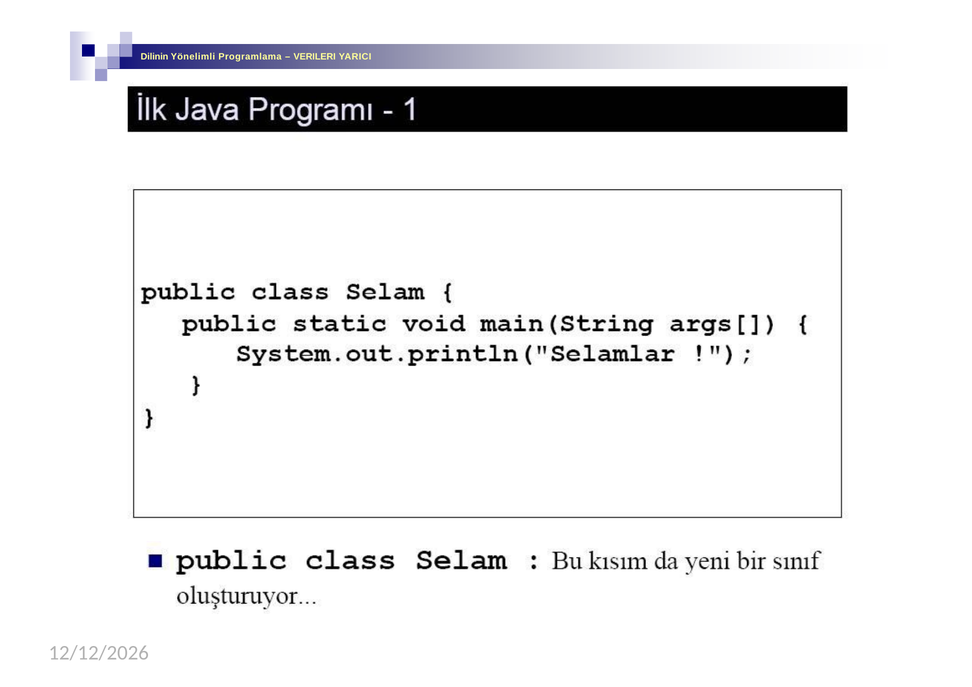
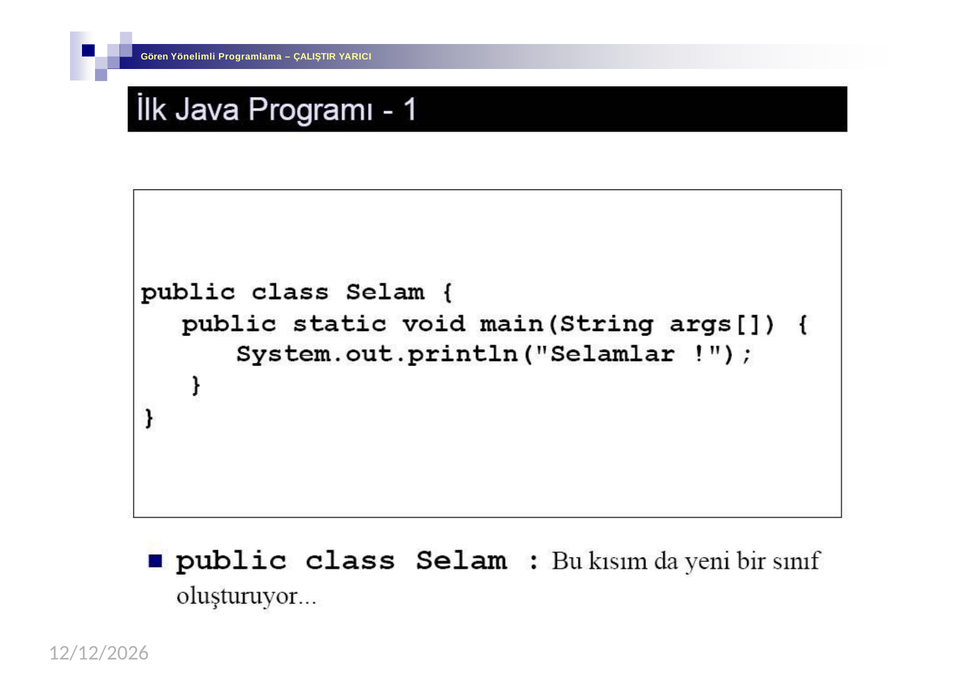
Dilinin: Dilinin -> Gören (154, 57)
VERILERI: VERILERI -> ÇALIŞTIR (315, 57)
